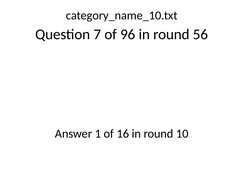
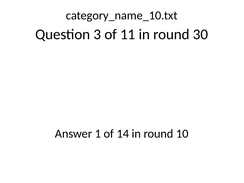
7: 7 -> 3 (97, 34)
96: 96 -> 11 (128, 34)
56: 56 -> 30 (200, 34)
16: 16 -> 14 (123, 134)
